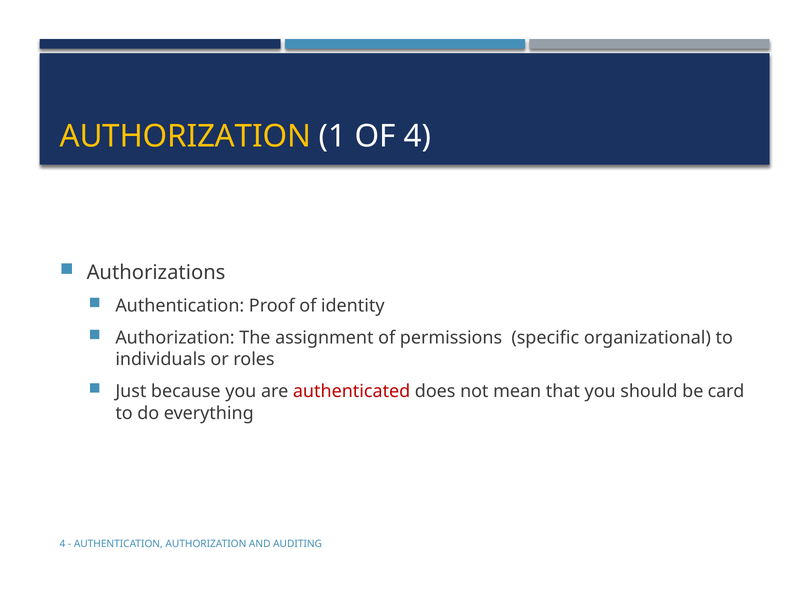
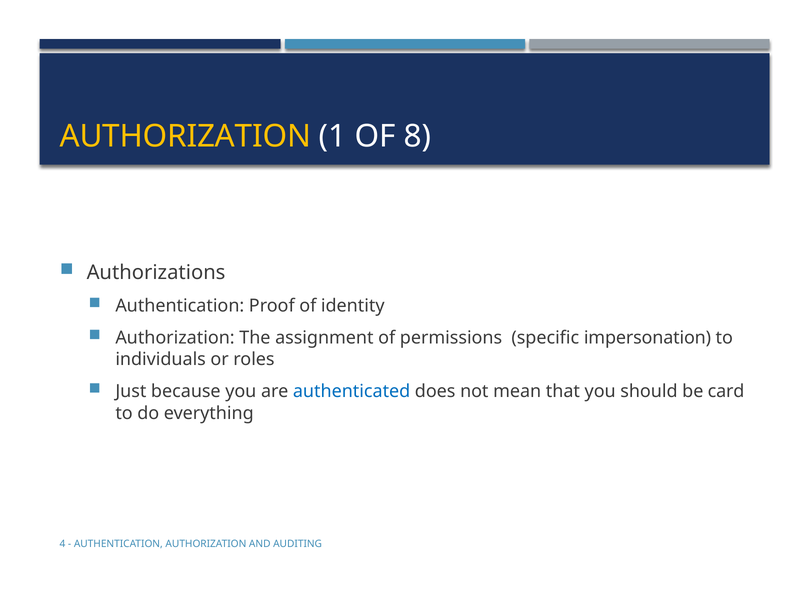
OF 4: 4 -> 8 (417, 136)
organizational: organizational -> impersonation (647, 338)
authenticated colour: red -> blue (352, 391)
